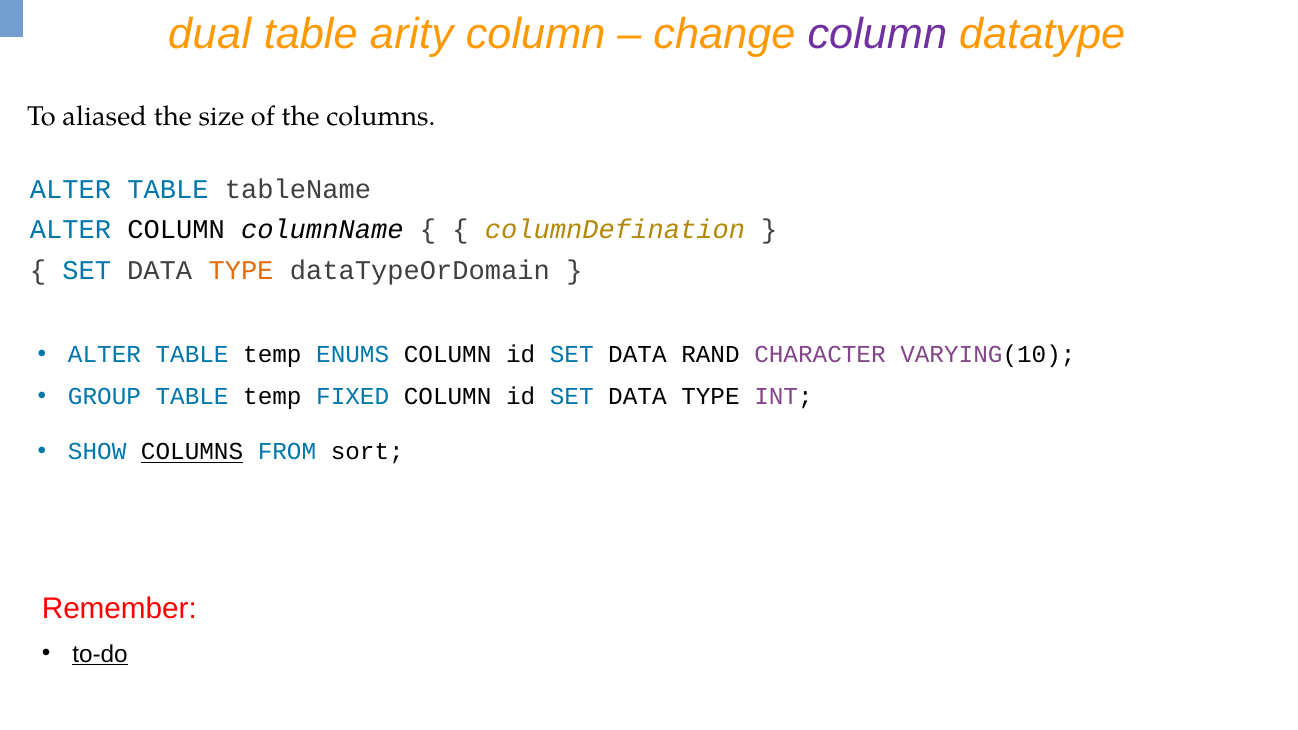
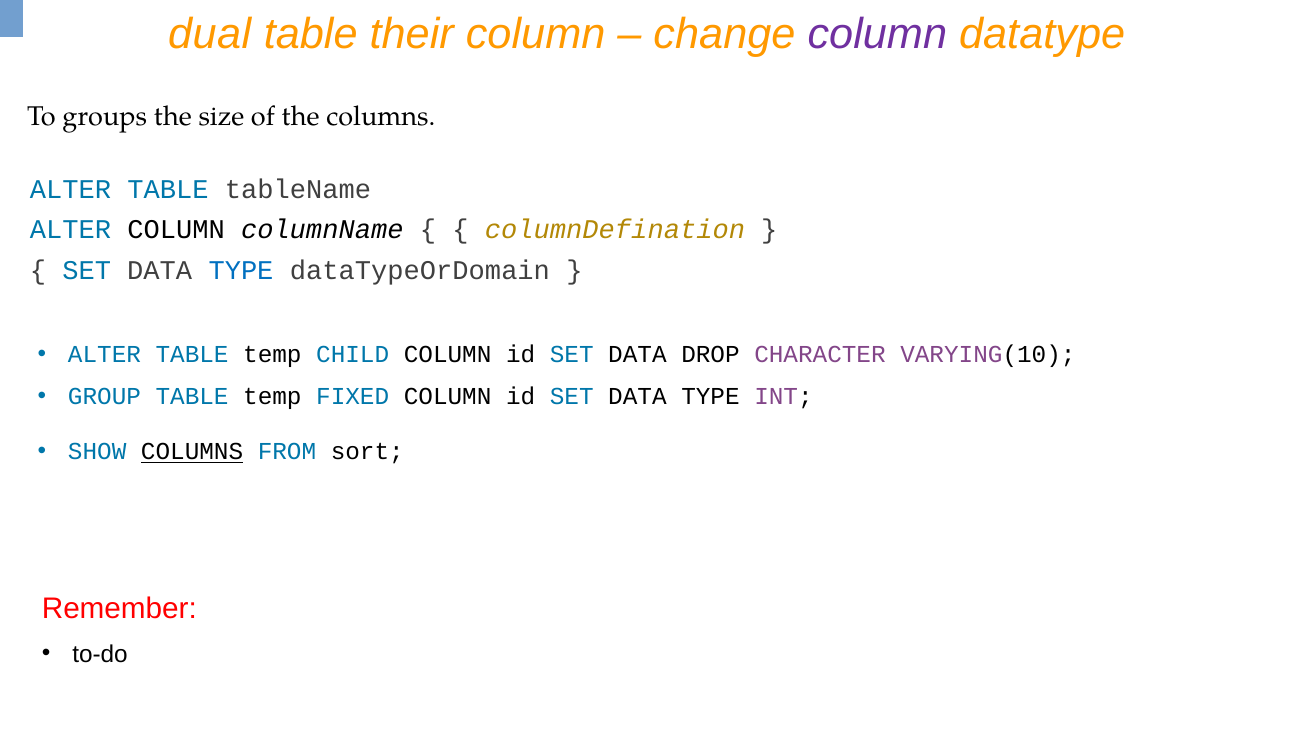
arity: arity -> their (412, 34)
aliased: aliased -> groups (105, 116)
TYPE colour: orange -> blue (241, 271)
ENUMS: ENUMS -> CHILD (353, 355)
RAND: RAND -> DROP (710, 355)
to-do underline: present -> none (100, 654)
